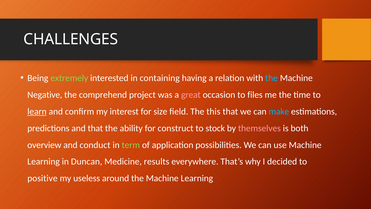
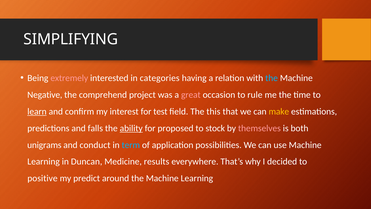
CHALLENGES: CHALLENGES -> SIMPLIFYING (71, 39)
extremely colour: light green -> pink (69, 78)
containing: containing -> categories (160, 78)
files: files -> rule (255, 95)
size: size -> test (160, 111)
make colour: light blue -> yellow (279, 111)
and that: that -> falls (95, 128)
ability underline: none -> present (131, 128)
construct: construct -> proposed (176, 128)
overview: overview -> unigrams (44, 145)
term colour: light green -> light blue (131, 145)
useless: useless -> predict (87, 178)
